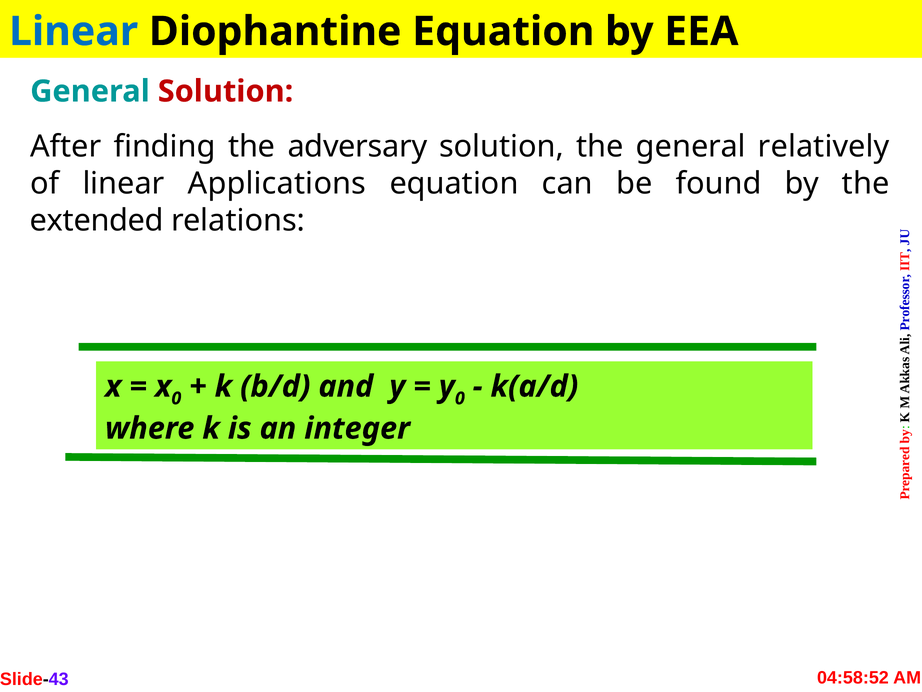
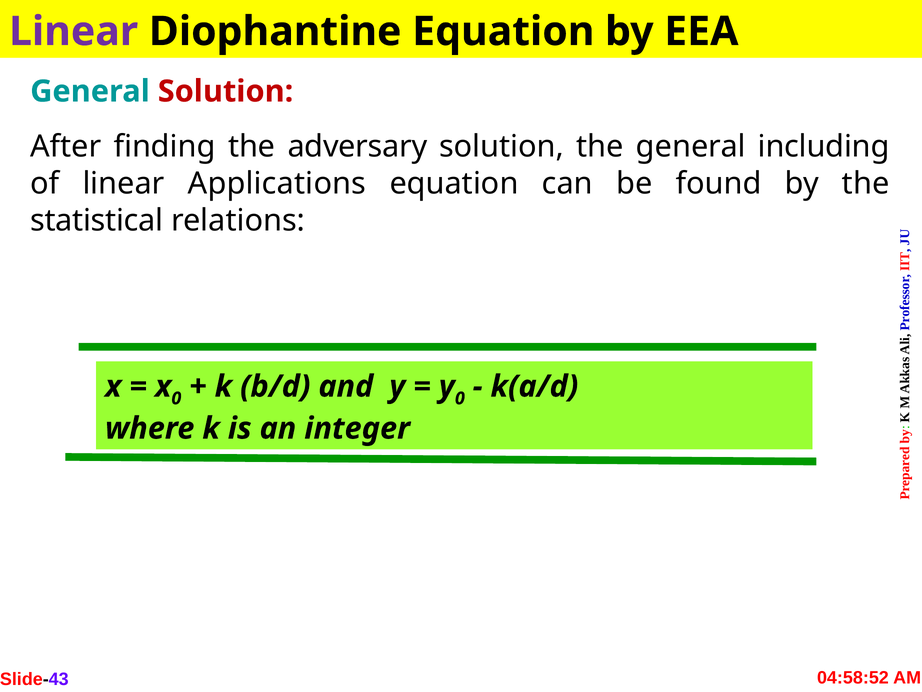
Linear colour: blue -> purple (74, 32)
relatively: relatively -> including (824, 147)
extended: extended -> statistical (97, 220)
